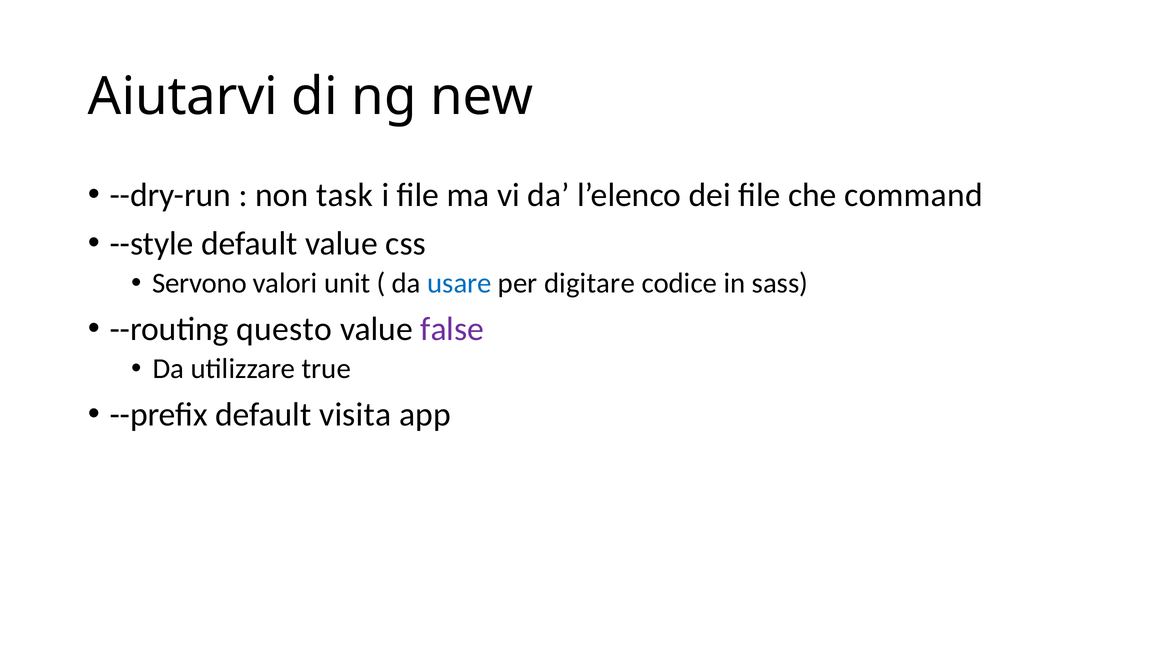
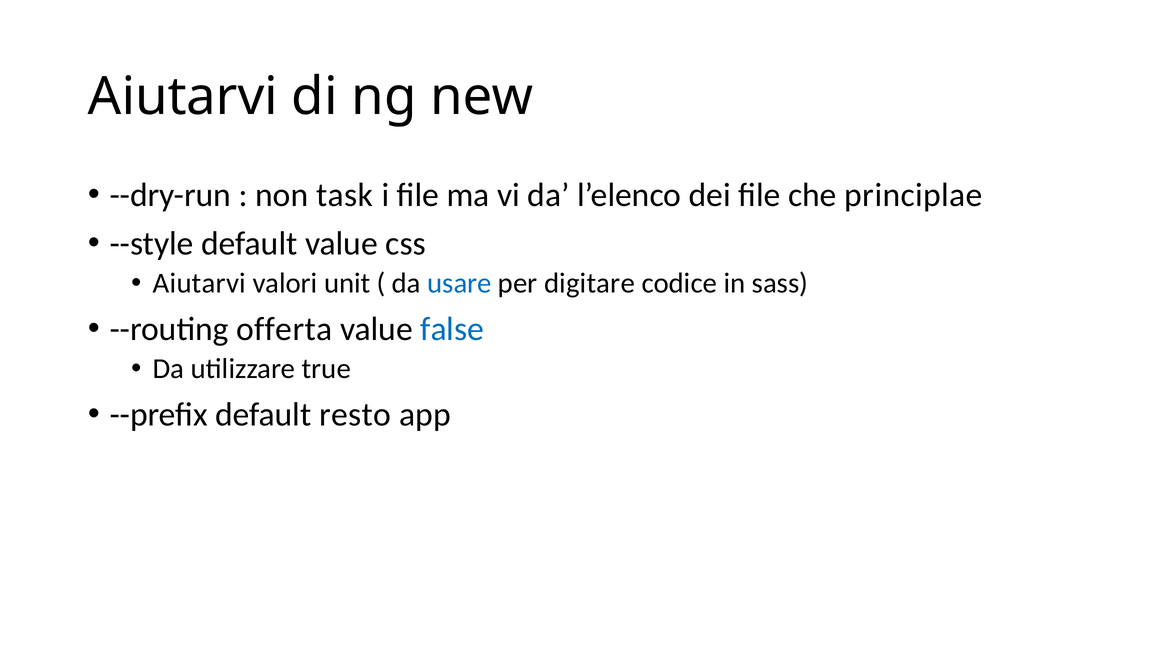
command: command -> principlae (913, 195)
Servono: Servono -> Aiutarvi (199, 283)
questo: questo -> offerta (284, 329)
false colour: purple -> blue (452, 329)
visita: visita -> resto (355, 414)
